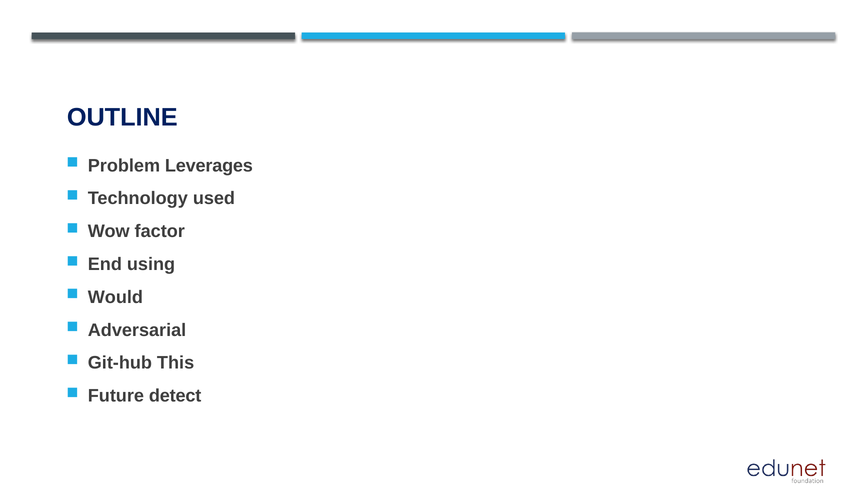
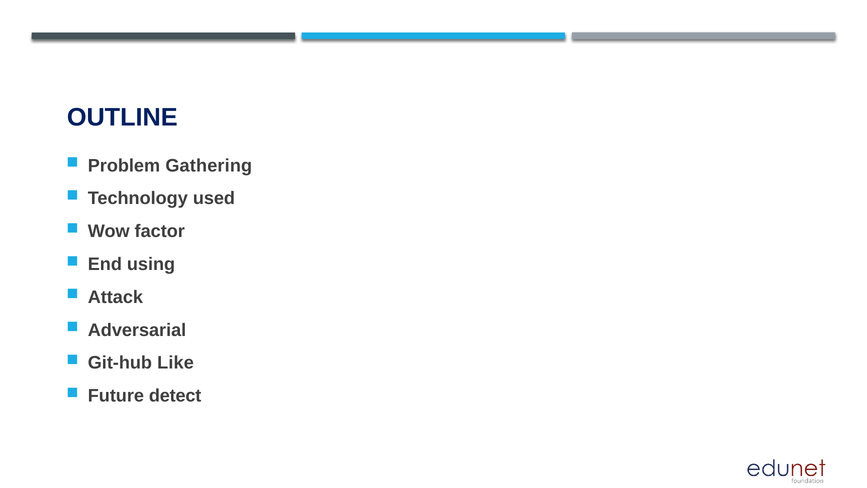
Leverages: Leverages -> Gathering (209, 166)
Would: Would -> Attack (115, 297)
This: This -> Like (176, 363)
